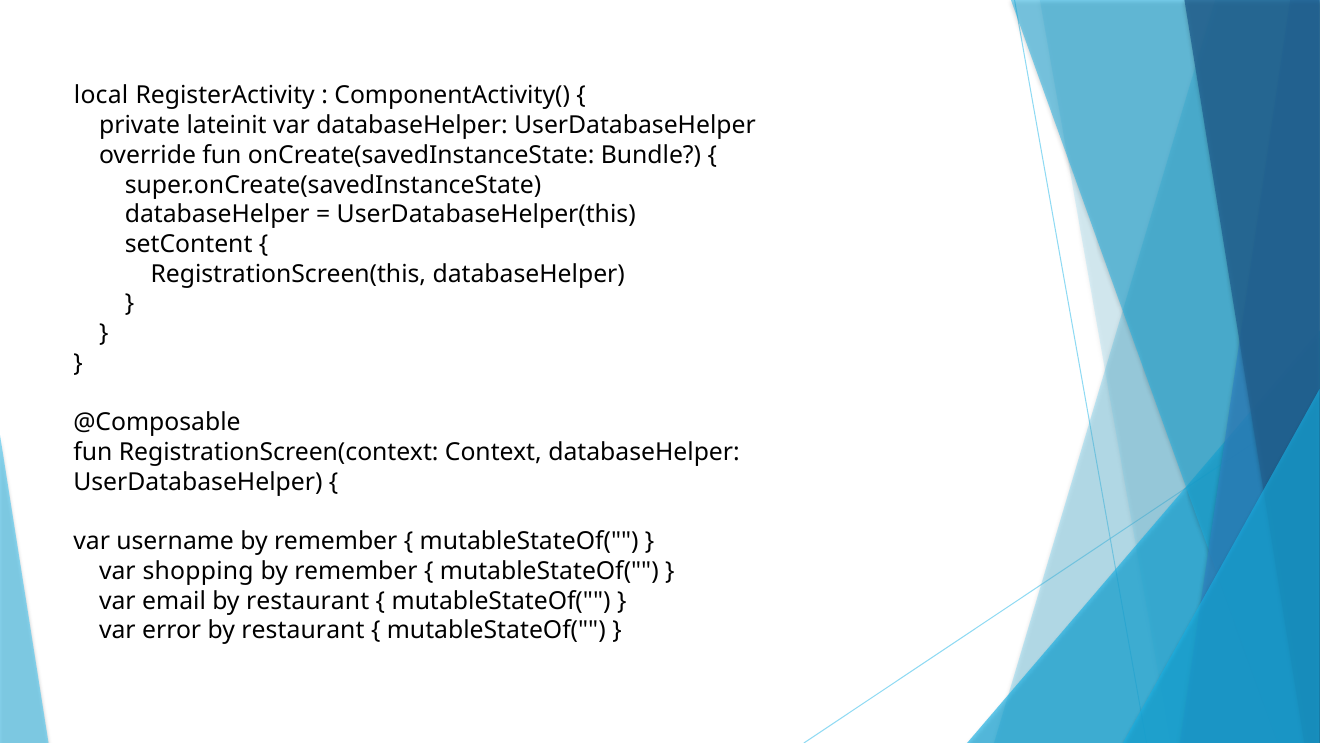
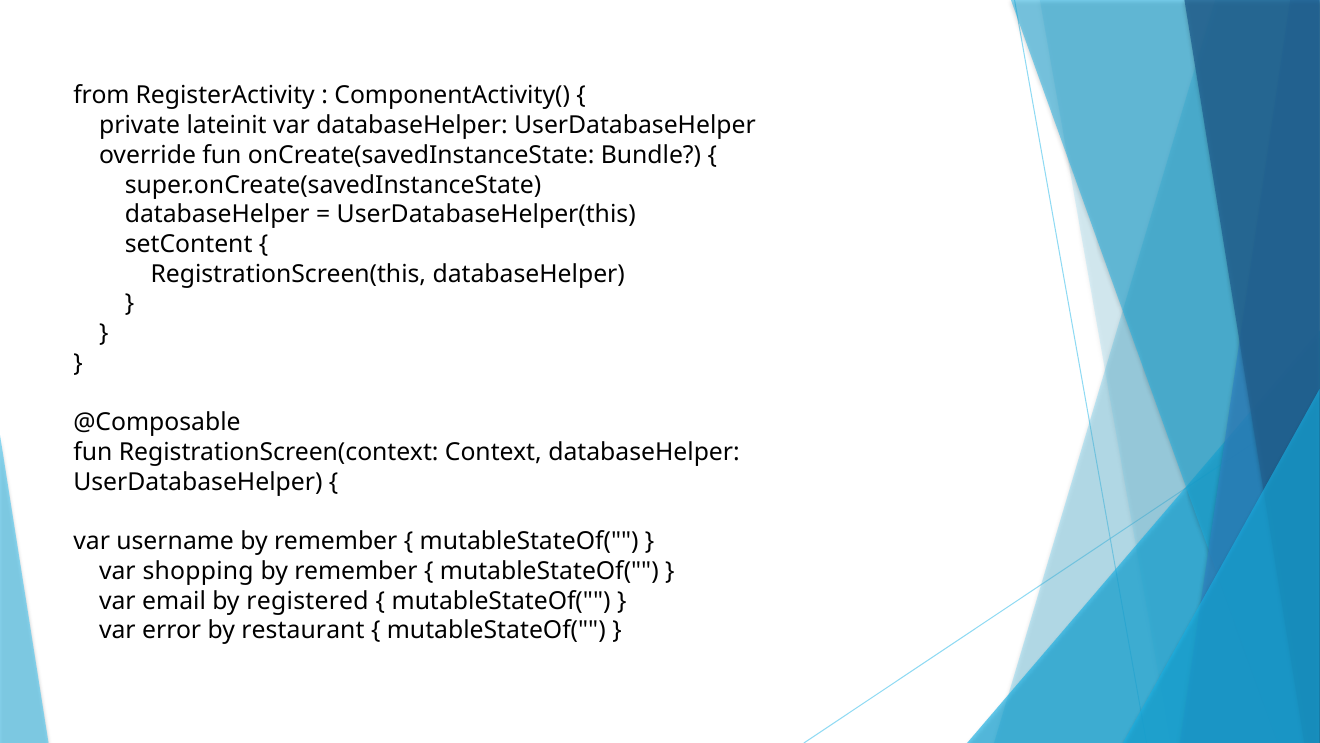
local: local -> from (101, 96)
email by restaurant: restaurant -> registered (308, 601)
